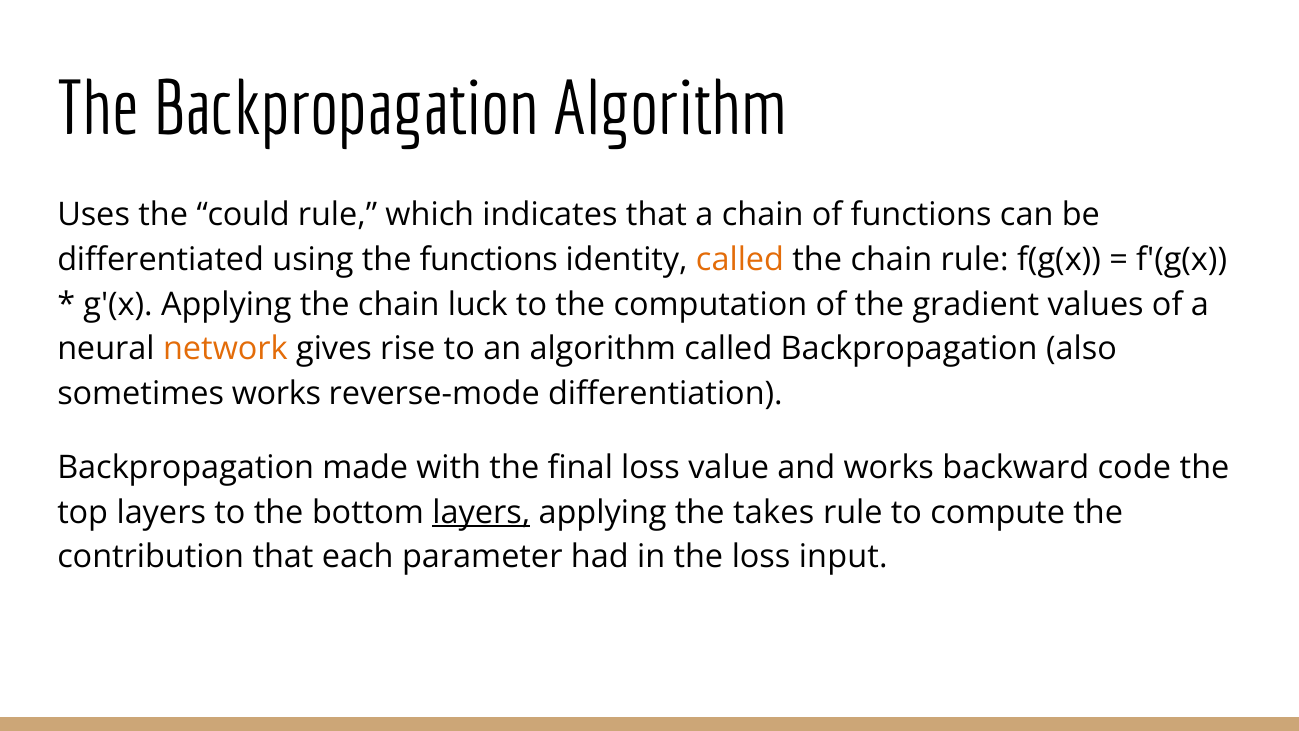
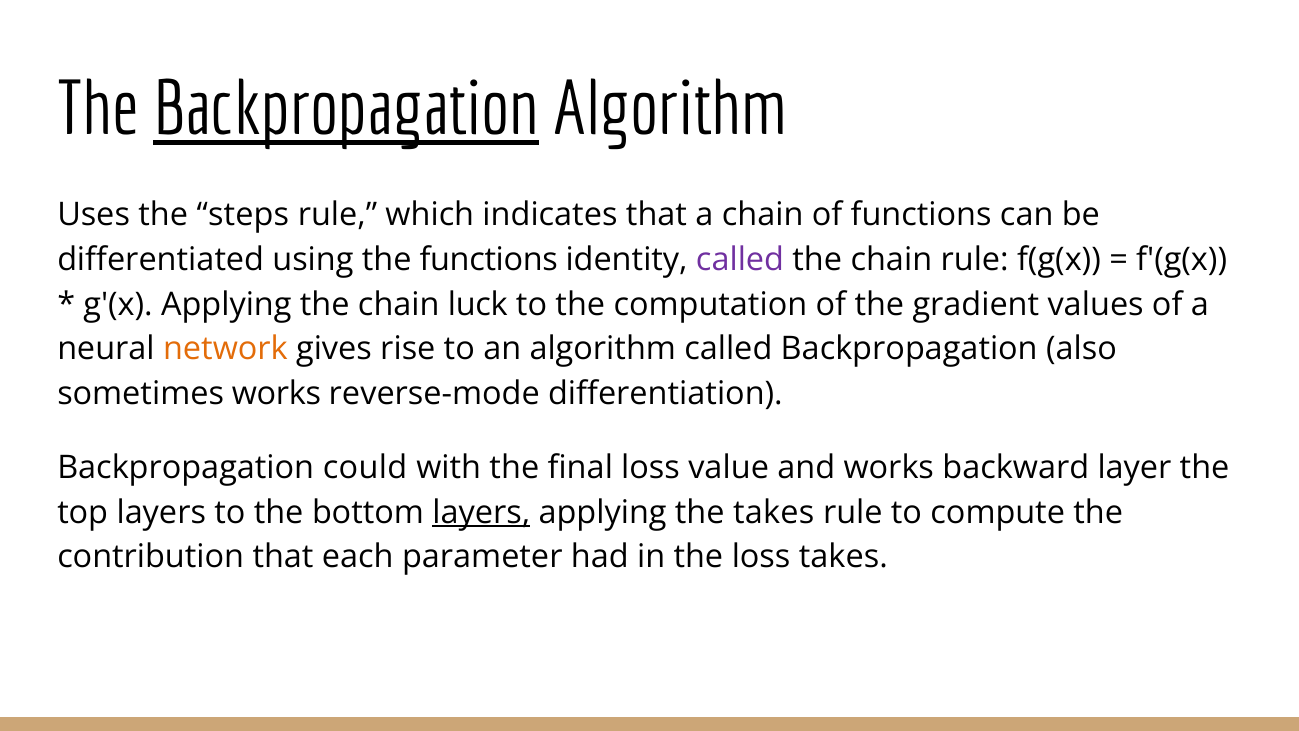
Backpropagation underline: none -> present (346, 110)
could: could -> steps (243, 215)
called colour: orange -> purple (740, 259)
made: made -> could (365, 467)
code: code -> layer (1134, 467)
loss input: input -> takes (843, 557)
